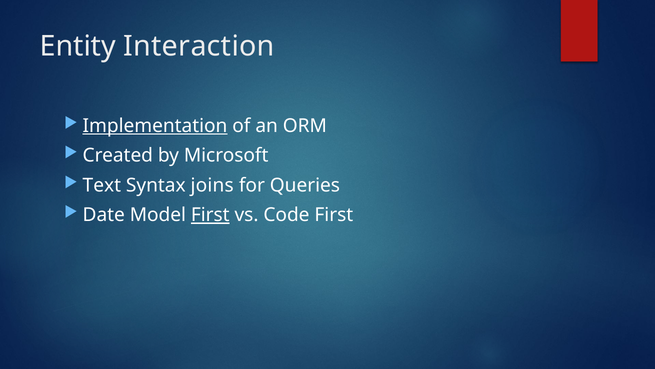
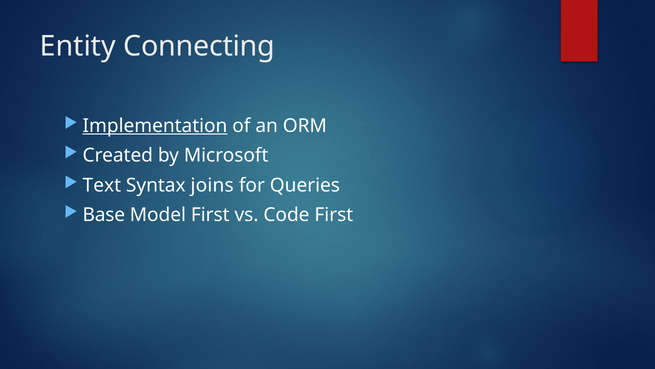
Interaction: Interaction -> Connecting (199, 46)
Date: Date -> Base (104, 215)
First underline: present -> none (210, 215)
